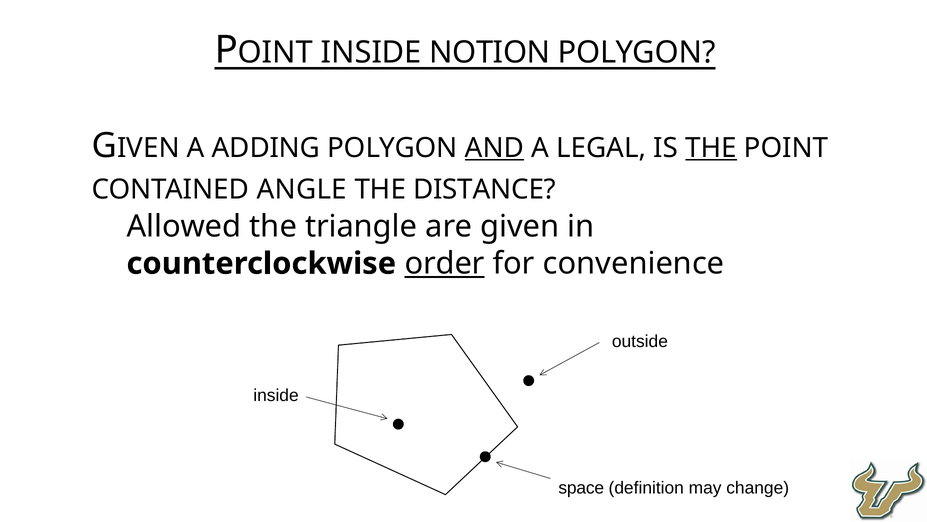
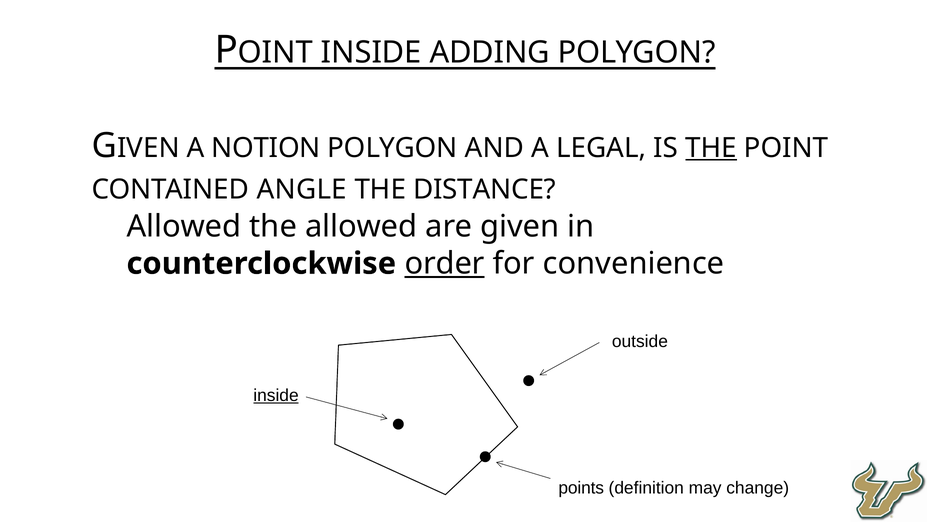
NOTION: NOTION -> ADDING (490, 52)
ADDING: ADDING -> NOTION (266, 148)
AND underline: present -> none (494, 148)
the triangle: triangle -> allowed (361, 226)
inside underline: none -> present (276, 395)
space: space -> points (581, 488)
